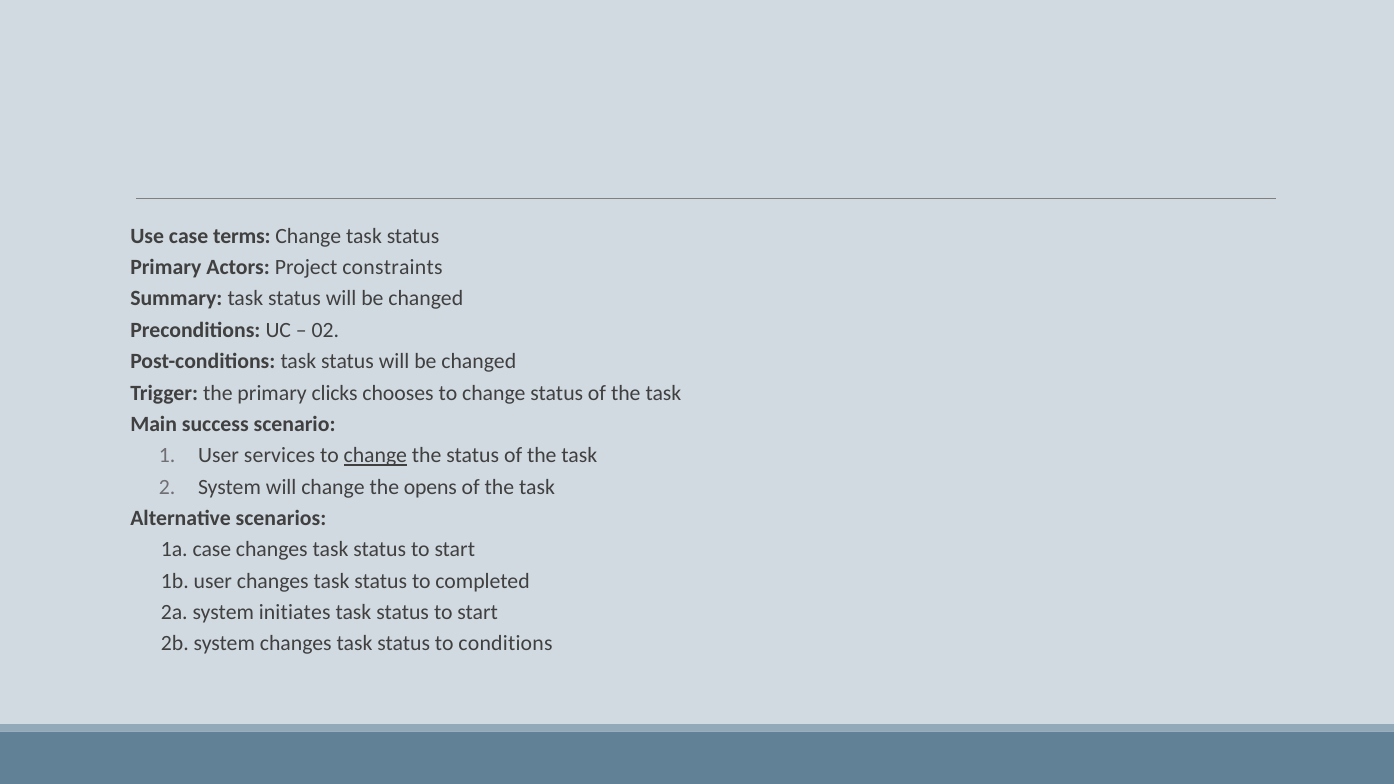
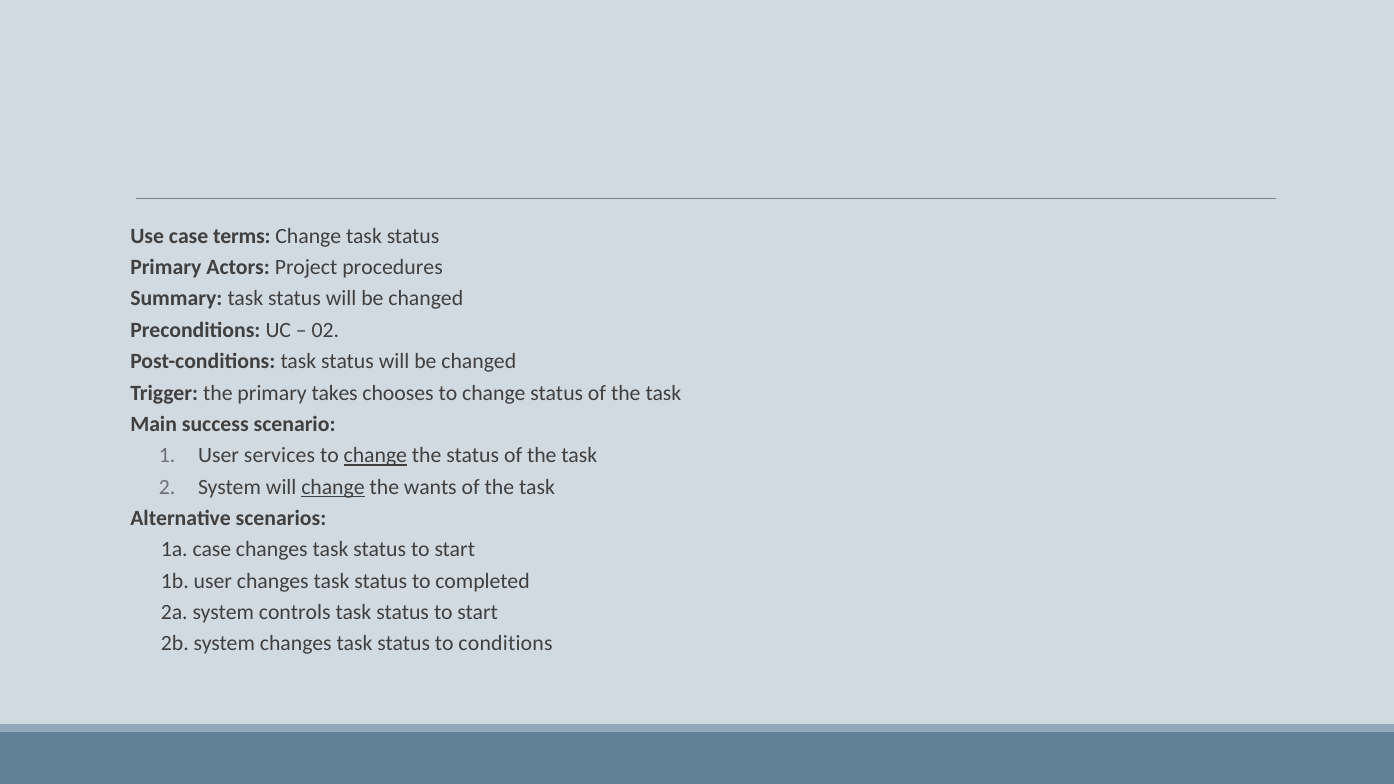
constraints: constraints -> procedures (393, 267)
clicks: clicks -> takes (335, 393)
change underline: none -> present (333, 487)
opens: opens -> wants (430, 487)
initiates: initiates -> controls (295, 612)
